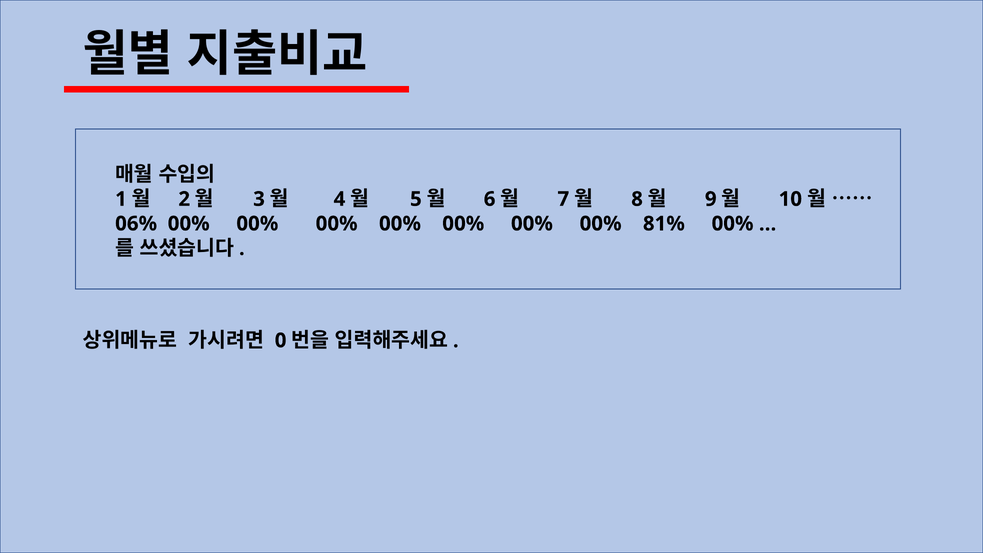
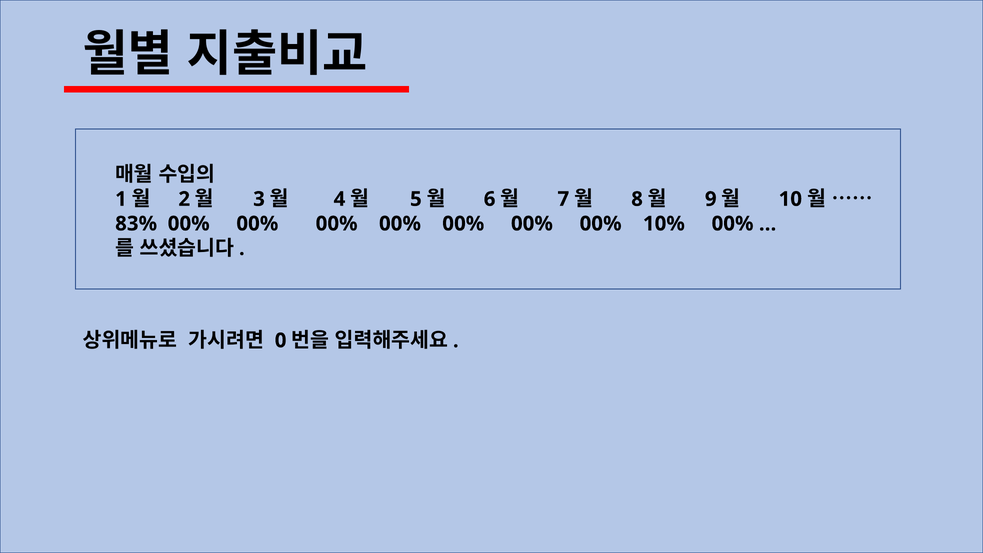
06%: 06% -> 83% (136, 224)
81%: 81% -> 10% (664, 224)
